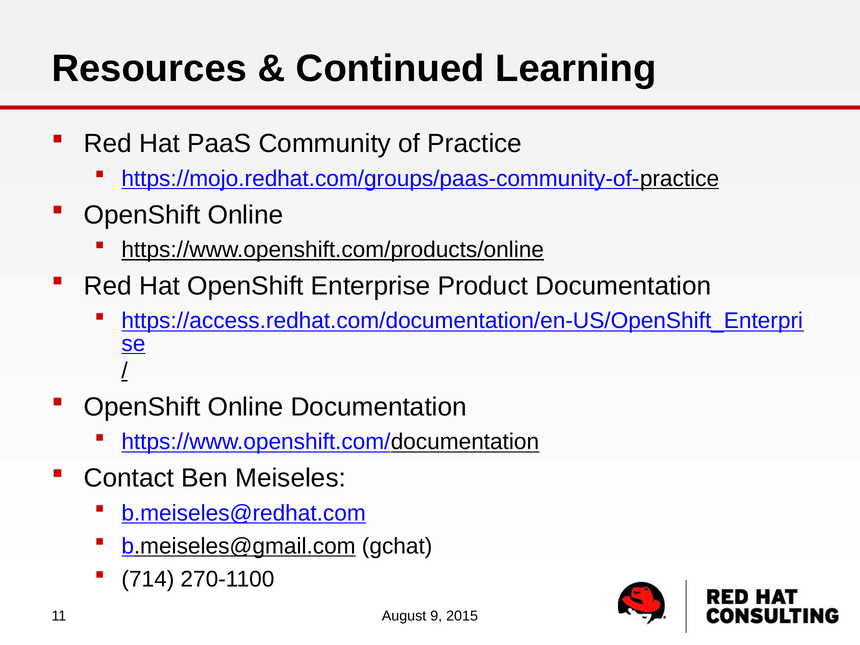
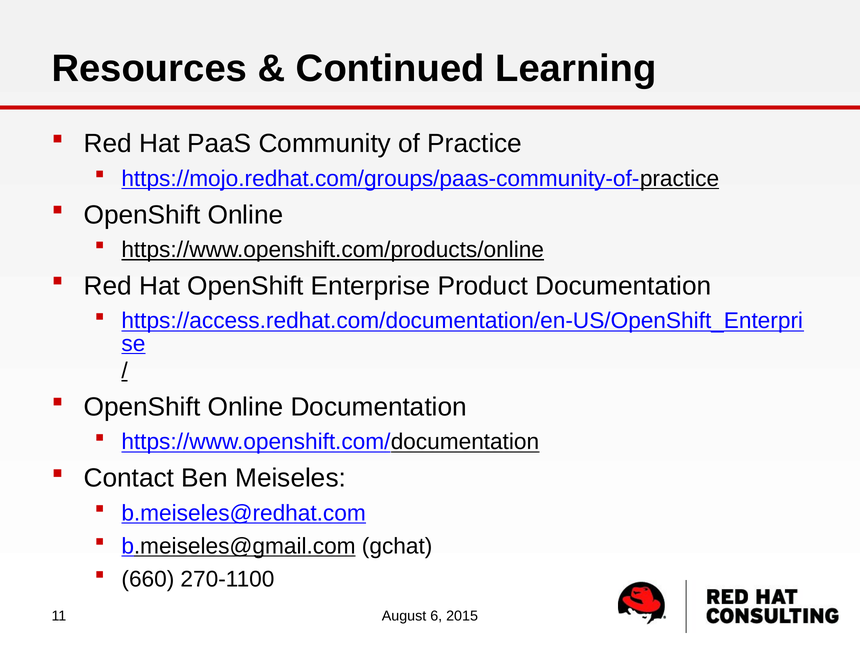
714: 714 -> 660 (148, 579)
9: 9 -> 6 (436, 616)
